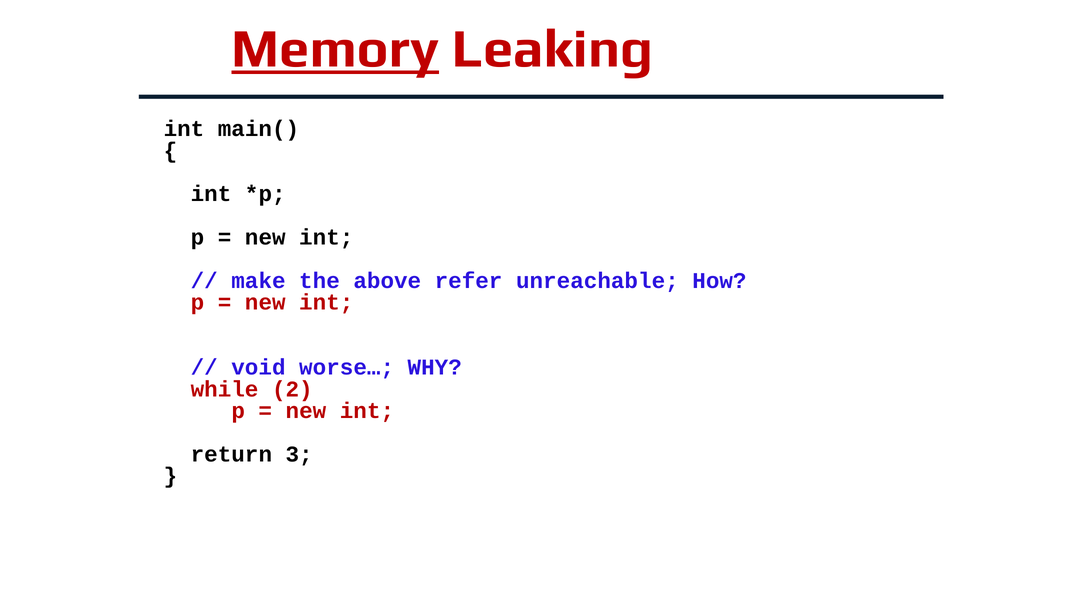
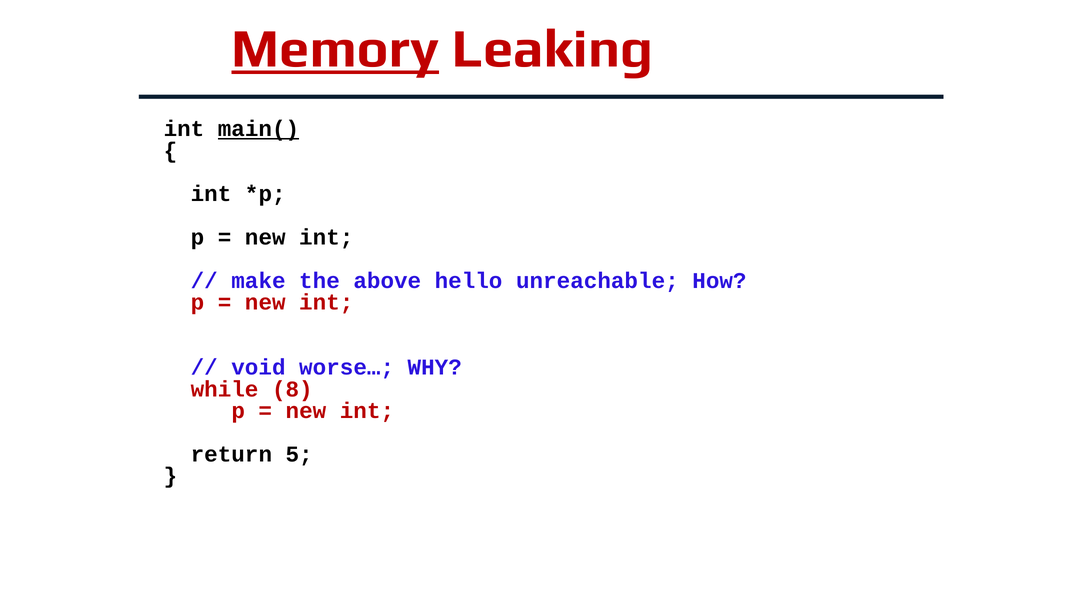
main( underline: none -> present (258, 129)
refer: refer -> hello (469, 281)
2: 2 -> 8 (292, 389)
3: 3 -> 5 (299, 454)
